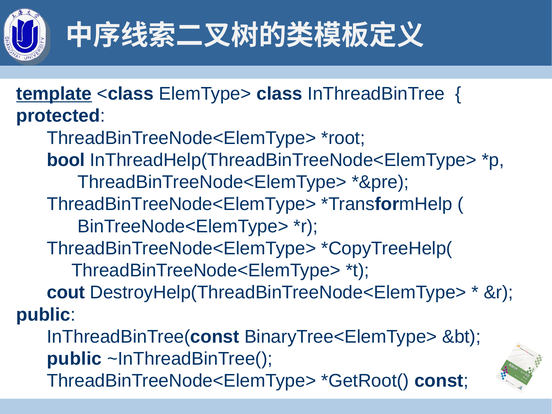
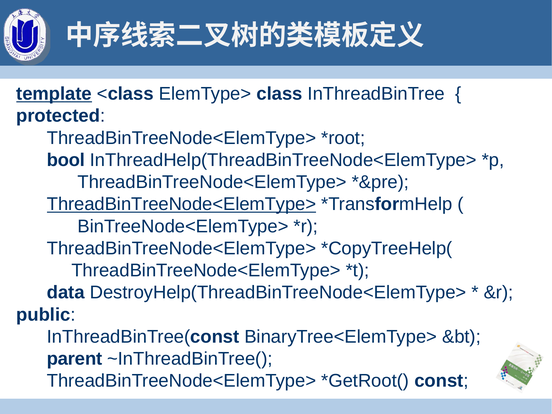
ThreadBinTreeNode<ElemType> underline: none -> present (182, 204)
cout: cout -> data (66, 293)
public: public -> parent (75, 359)
